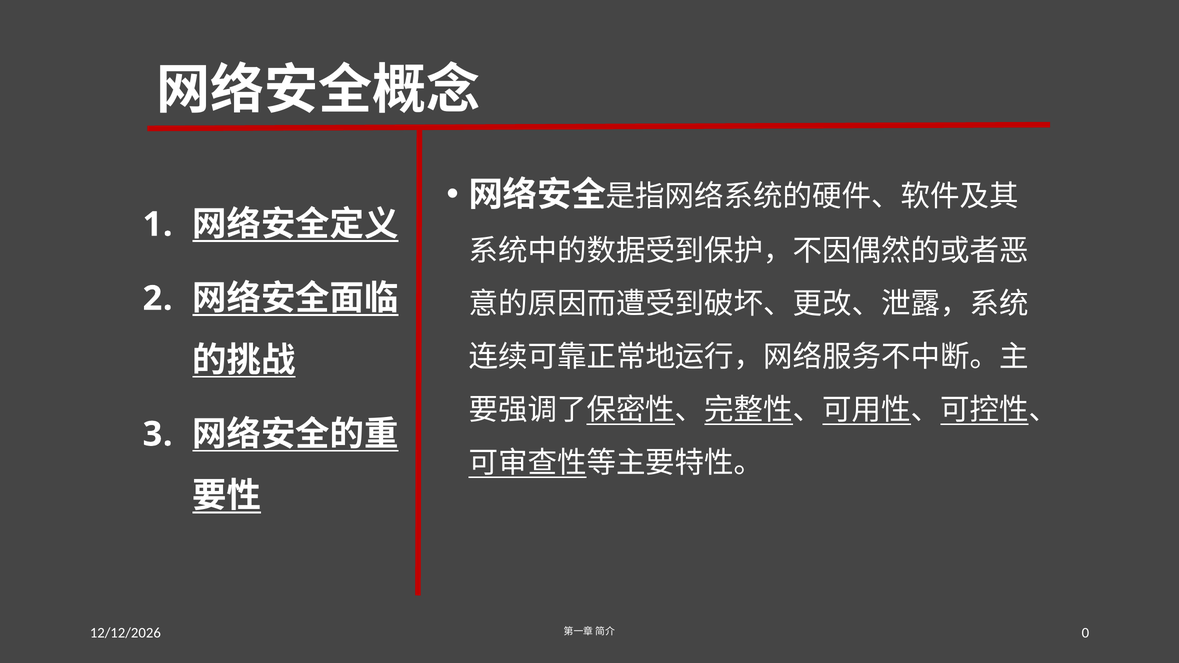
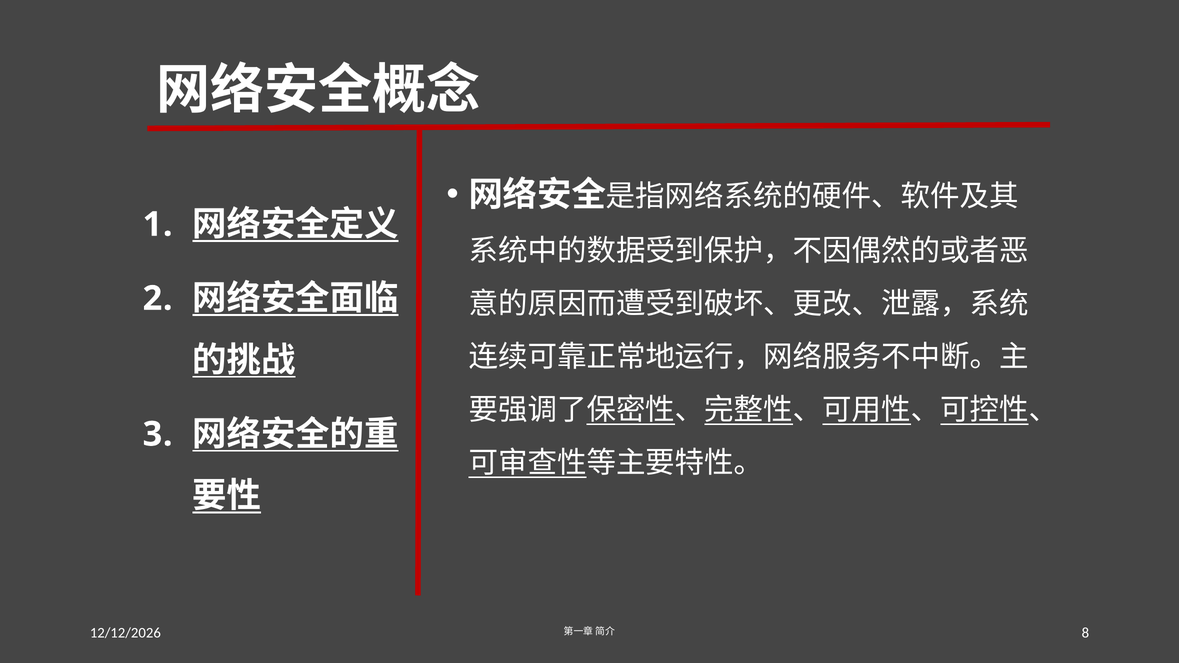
0: 0 -> 8 (1085, 633)
